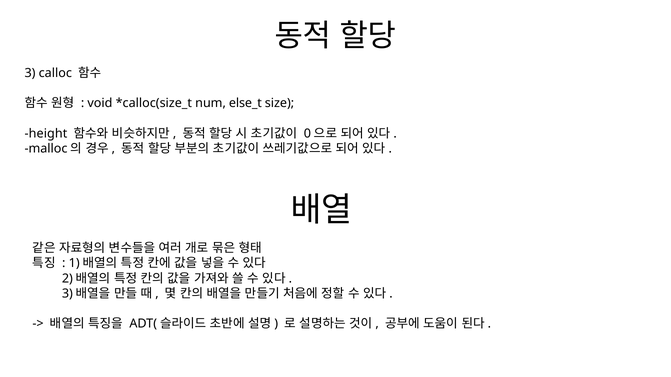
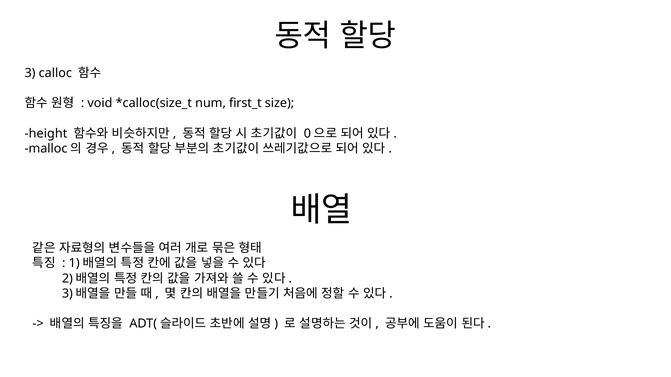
else_t: else_t -> first_t (245, 103)
